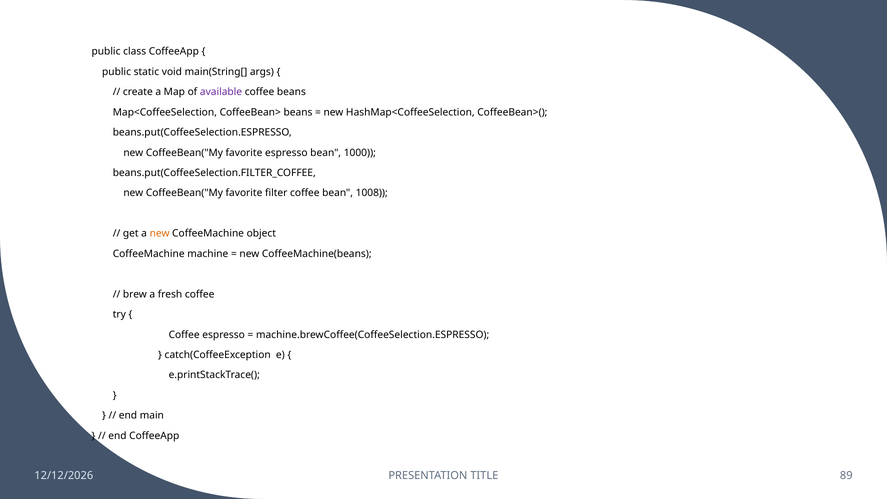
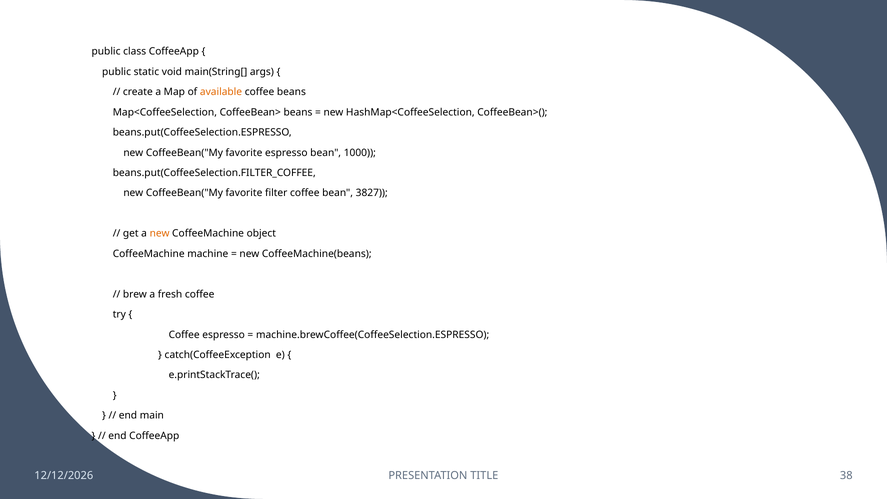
available colour: purple -> orange (221, 92)
1008: 1008 -> 3827 (372, 193)
89: 89 -> 38 (846, 476)
